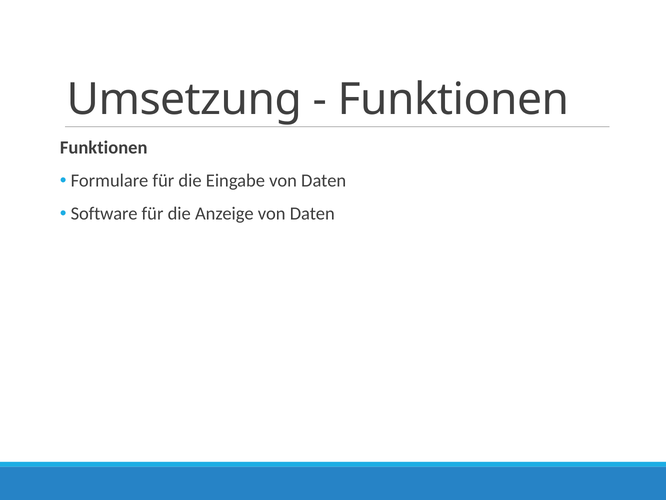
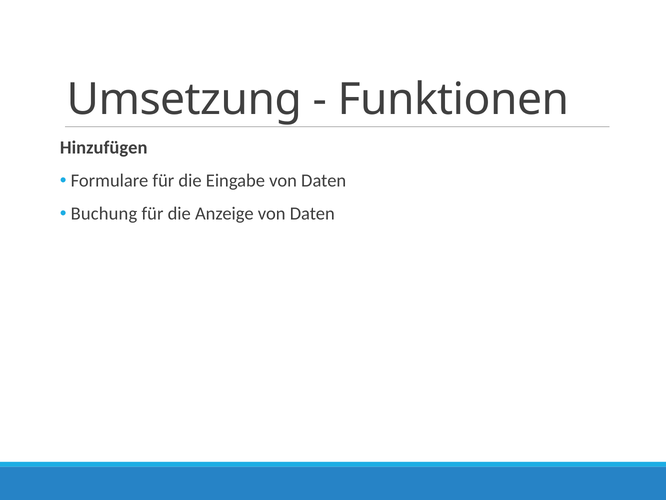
Funktionen: Funktionen -> Hinzufügen (104, 148)
Software: Software -> Buchung (104, 214)
